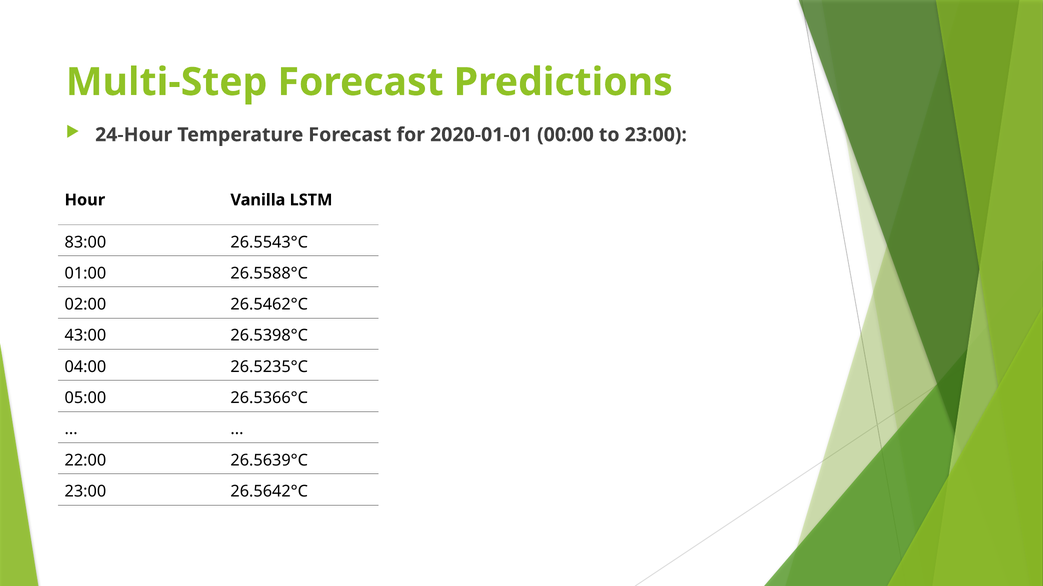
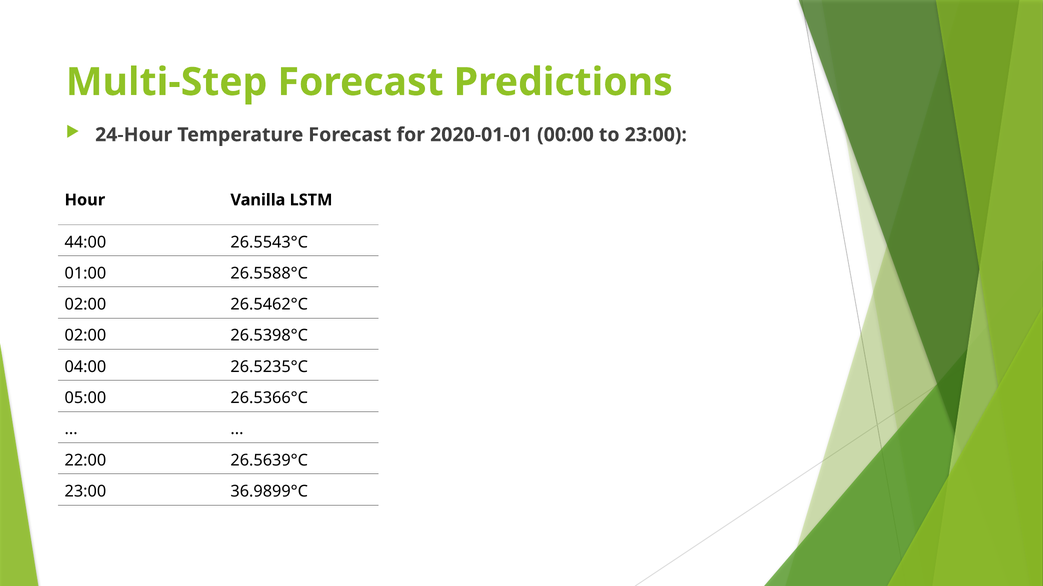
83:00: 83:00 -> 44:00 (85, 242)
43:00: 43:00 -> 02:00 (85, 336)
26.5642°C: 26.5642°C -> 36.9899°C (269, 492)
